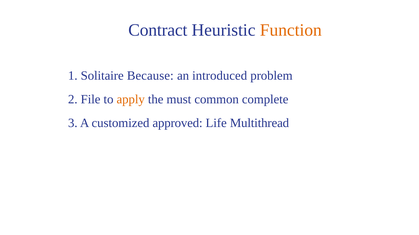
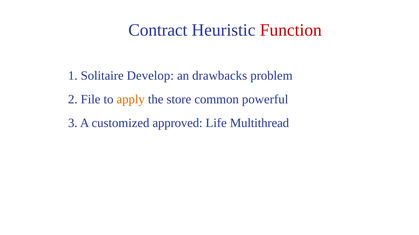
Function colour: orange -> red (291, 30)
Because: Because -> Develop (150, 76)
introduced: introduced -> drawbacks (220, 76)
must: must -> store (179, 100)
complete: complete -> powerful (265, 100)
